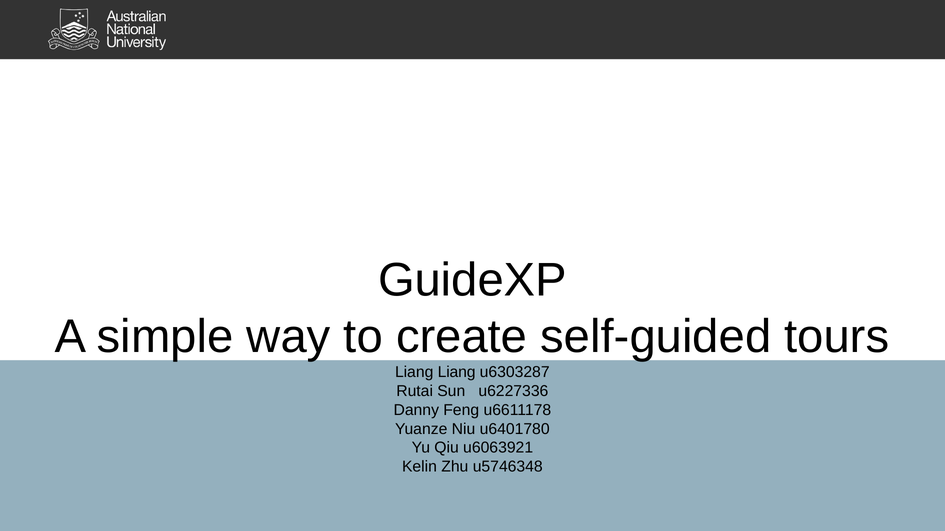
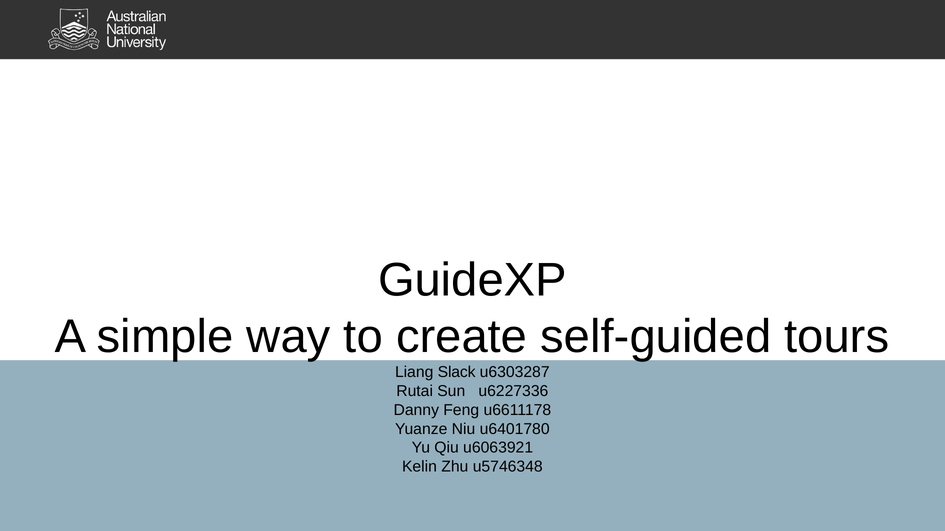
Liang Liang: Liang -> Slack (457, 373)
